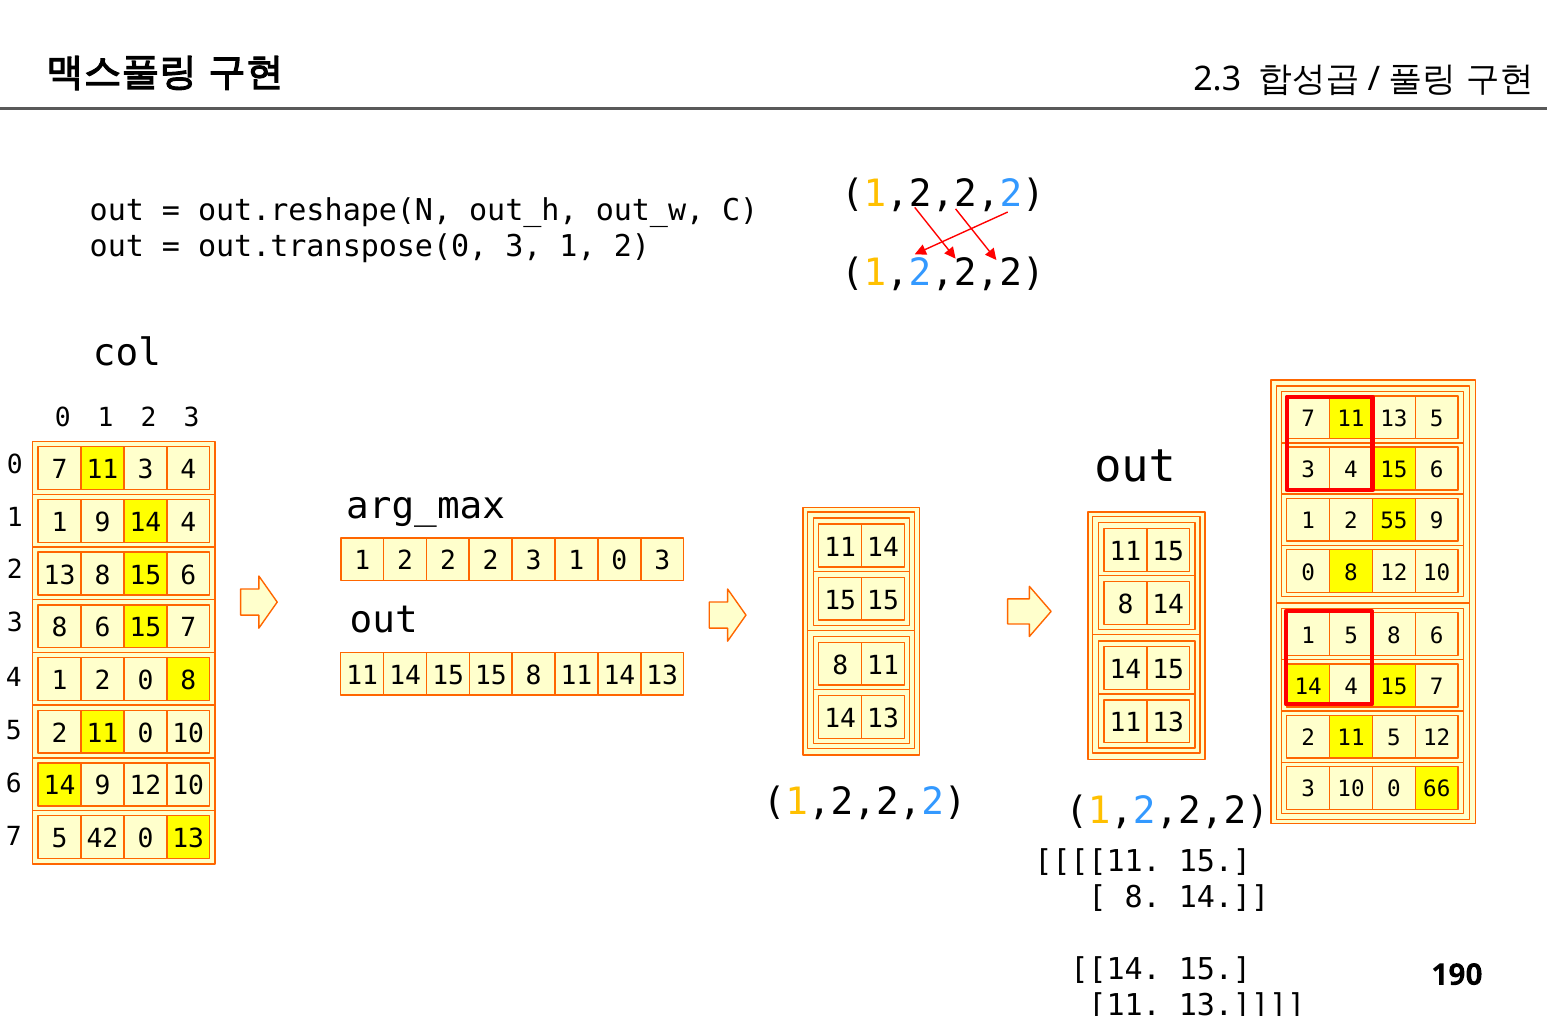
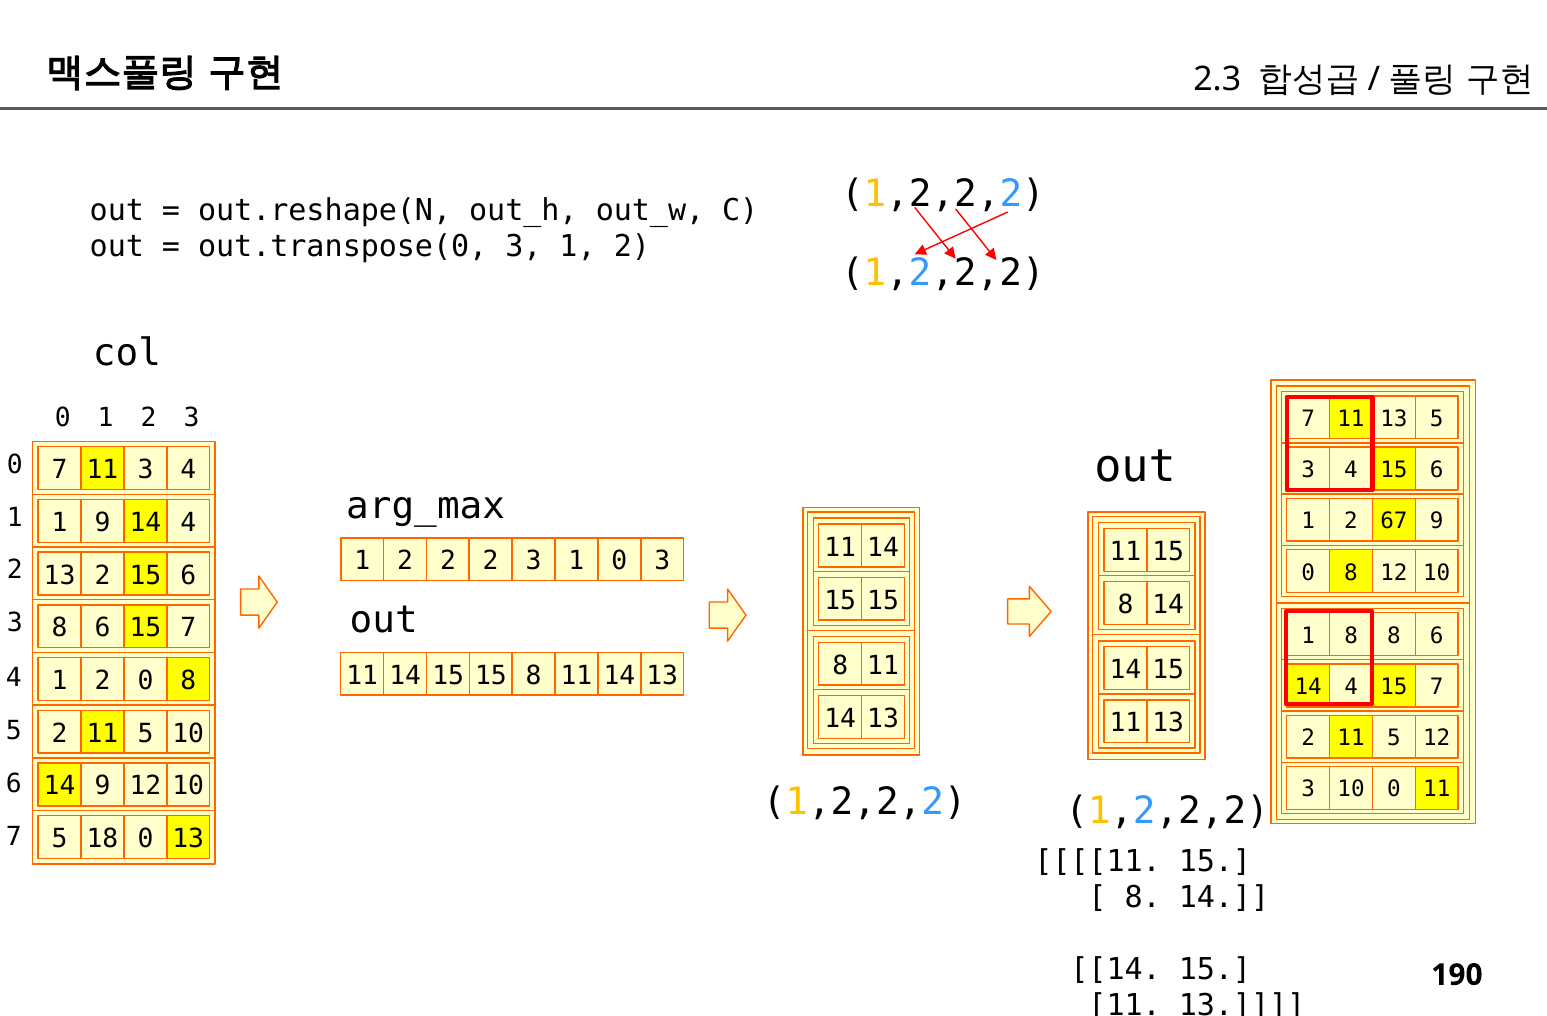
55: 55 -> 67 (1394, 521)
13 8: 8 -> 2 (102, 575)
1 5: 5 -> 8 (1351, 636)
0: 0 -> 5 (145, 734)
0 66: 66 -> 11 (1437, 790)
42: 42 -> 18 (102, 839)
